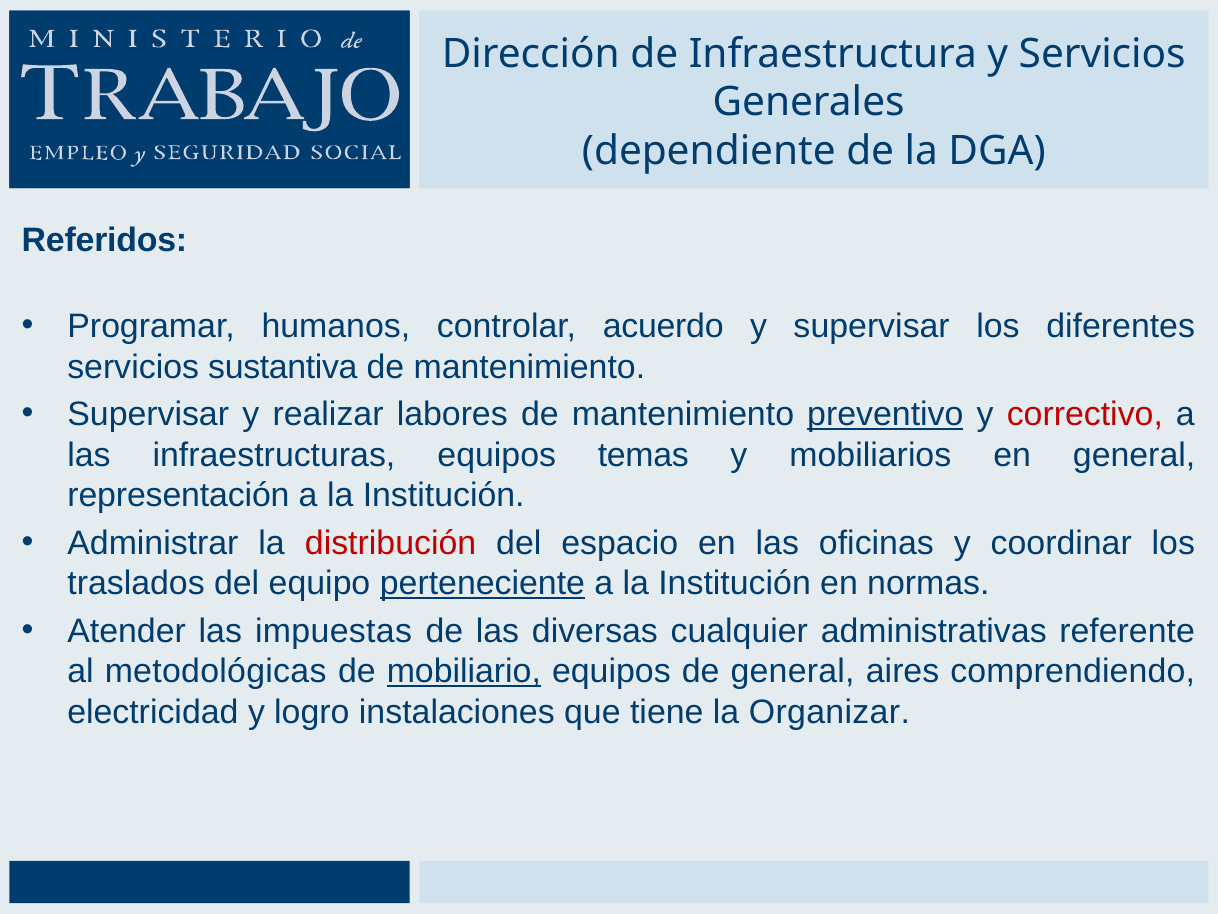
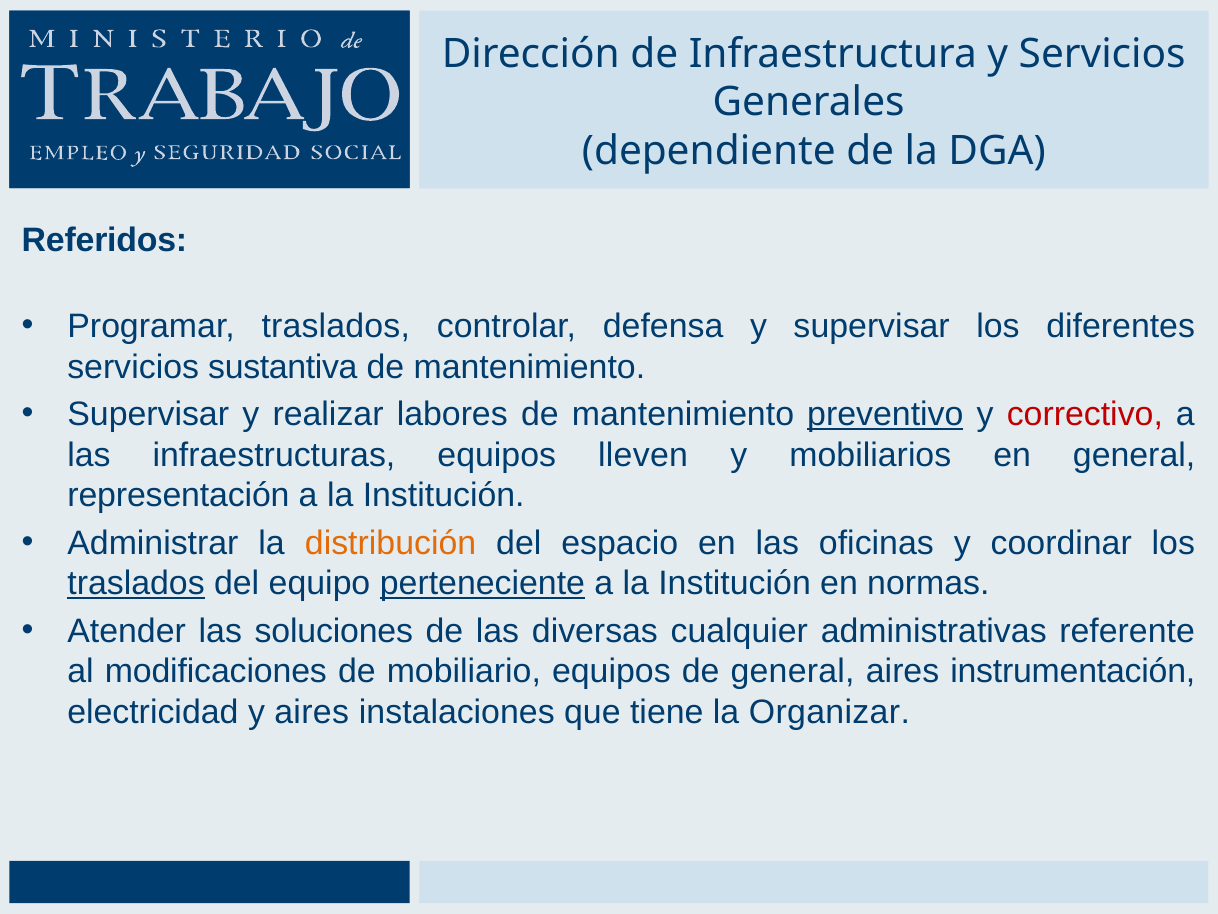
Programar humanos: humanos -> traslados (336, 326)
acuerdo: acuerdo -> defensa (663, 326)
temas: temas -> lleven (643, 455)
distribución colour: red -> orange (391, 543)
traslados underline: none -> present (136, 583)
impuestas: impuestas -> soluciones (334, 631)
metodológicas: metodológicas -> modificaciones (216, 671)
mobiliario underline: present -> none (464, 671)
comprendiendo: comprendiendo -> instrumentación (1073, 671)
y logro: logro -> aires (312, 712)
